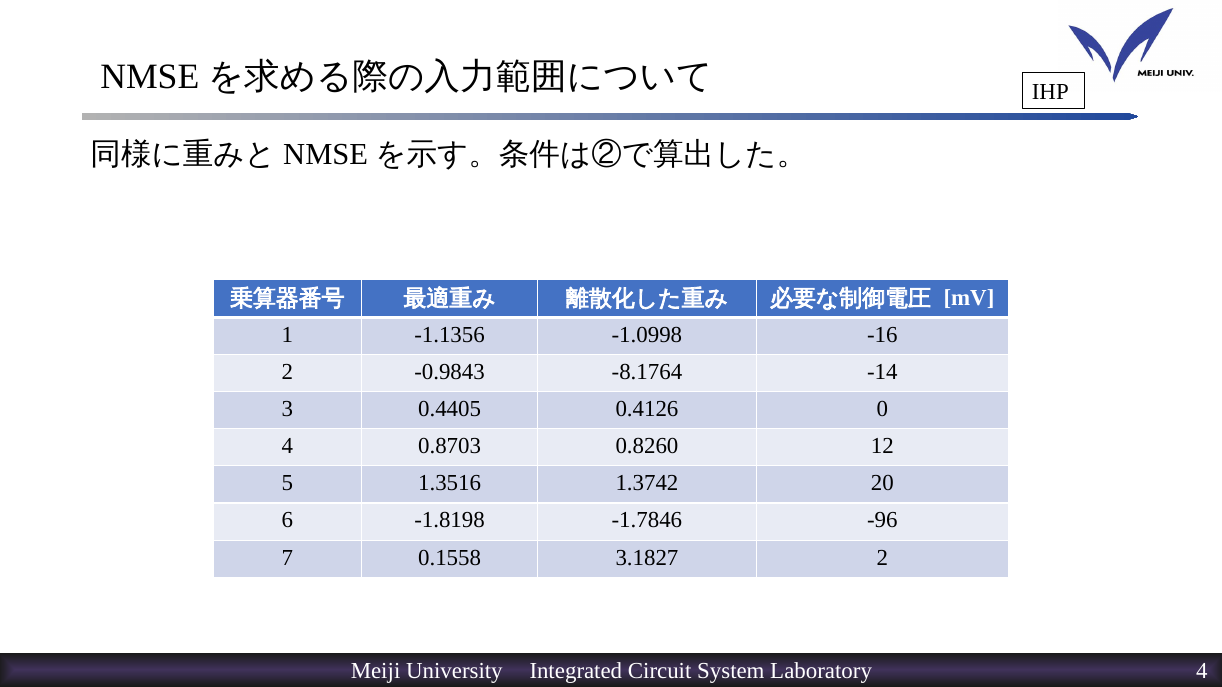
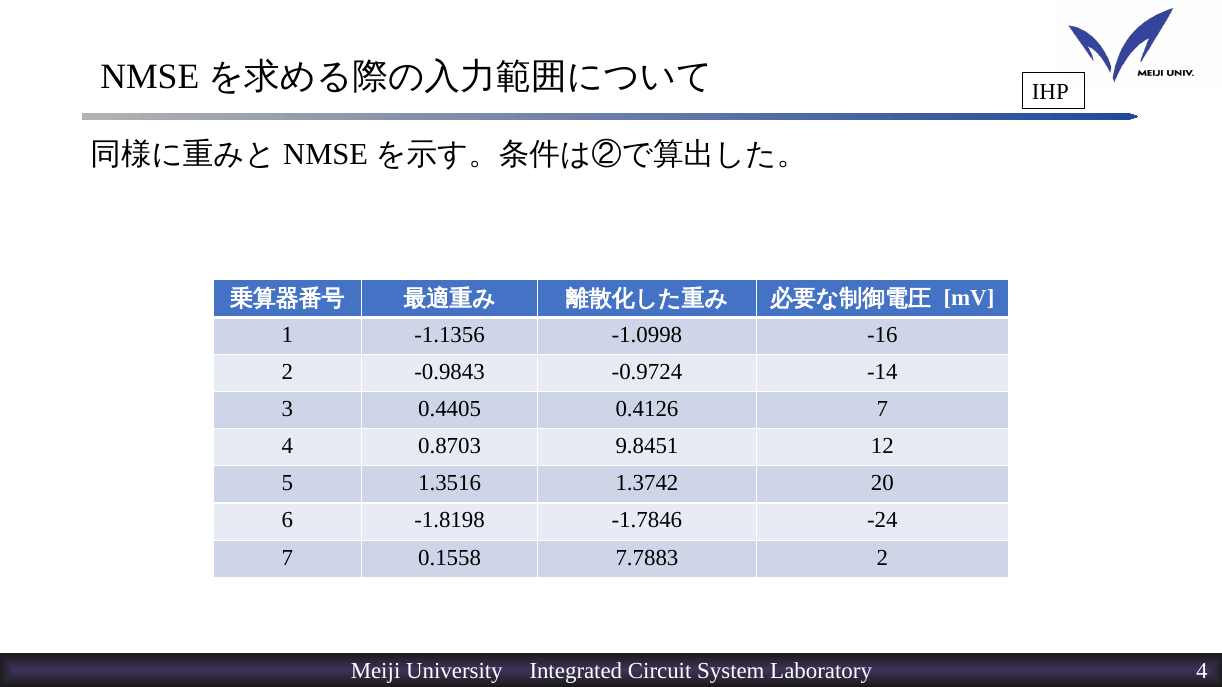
-8.1764: -8.1764 -> -0.9724 (647, 372)
0.4126 0: 0 -> 7 (882, 409)
0.8260: 0.8260 -> 9.8451 (647, 446)
-96: -96 -> -24 (882, 521)
3.1827: 3.1827 -> 7.7883 (647, 558)
